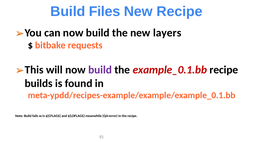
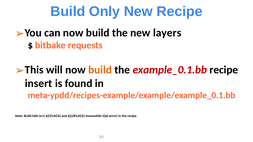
Files: Files -> Only (104, 12)
build colour: purple -> orange (100, 70)
builds: builds -> insert (39, 83)
